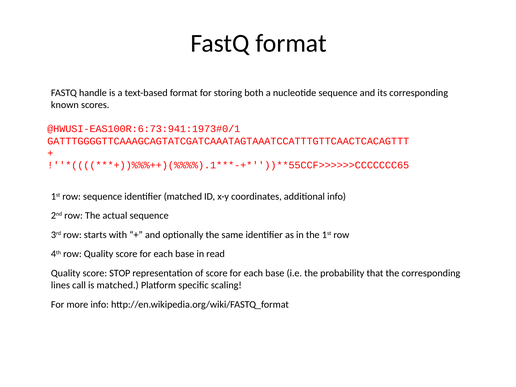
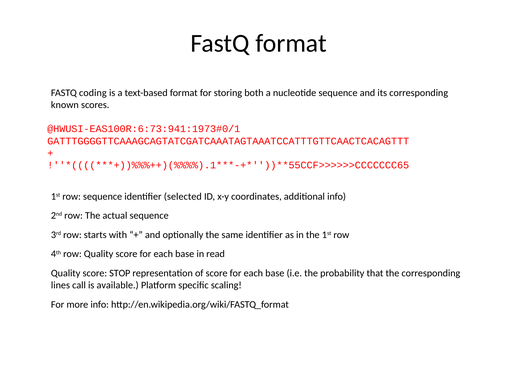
handle: handle -> coding (93, 93)
identifier matched: matched -> selected (183, 196)
is matched: matched -> available (118, 285)
